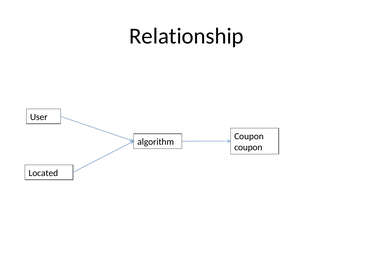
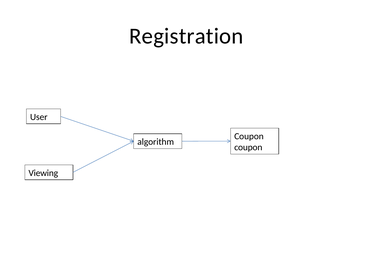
Relationship: Relationship -> Registration (186, 36)
Located: Located -> Viewing (43, 173)
